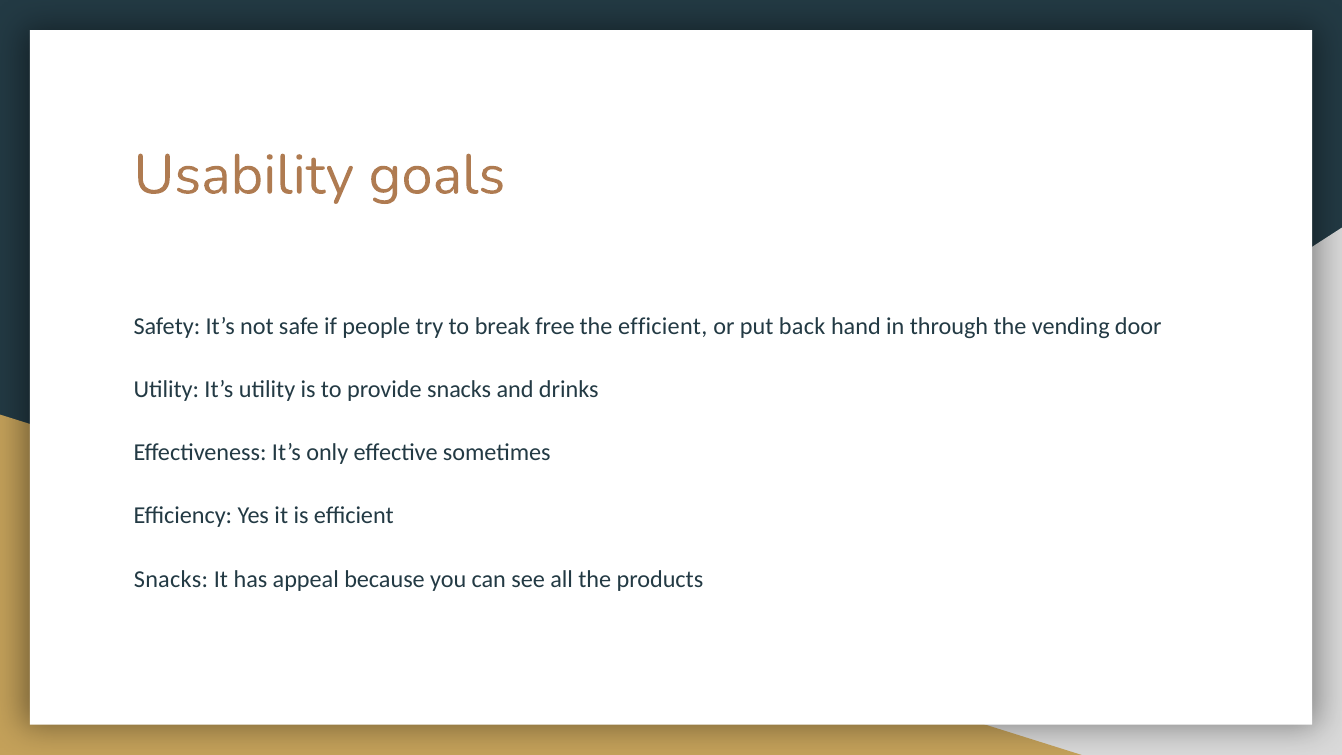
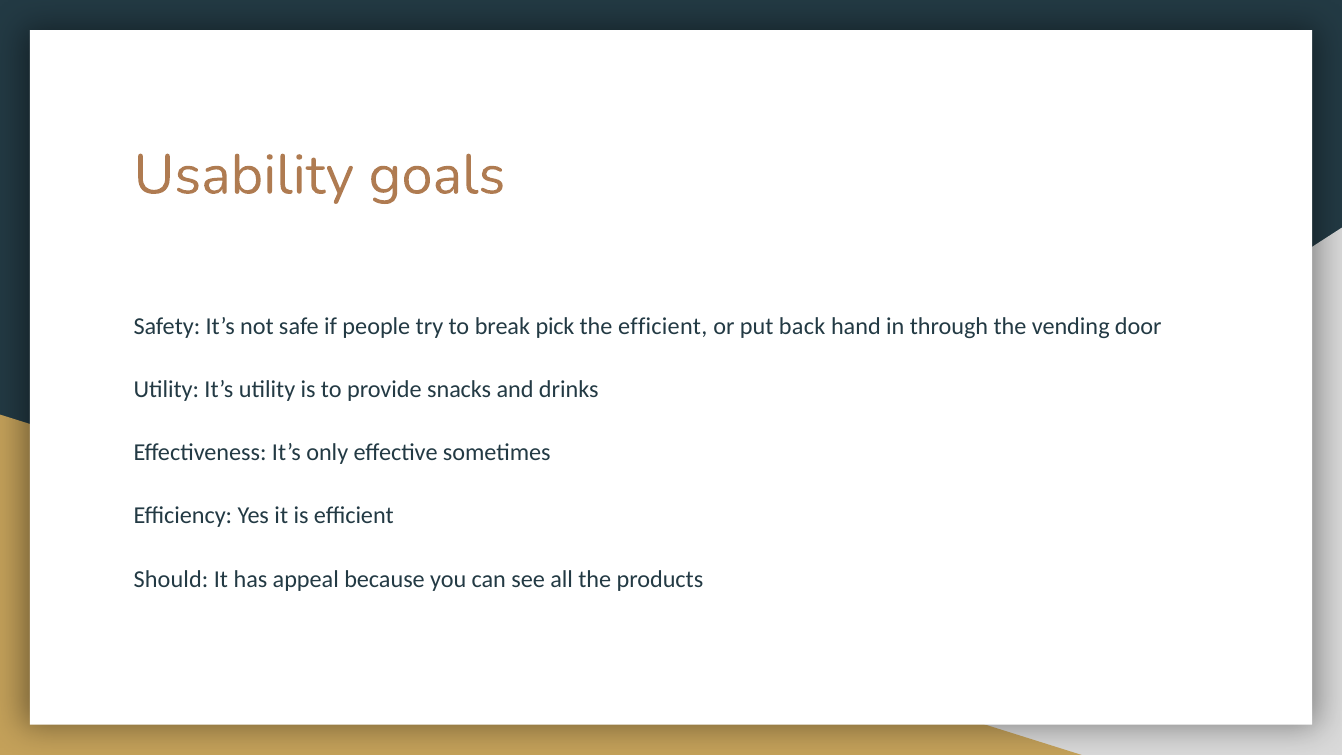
free: free -> pick (555, 326)
Snacks: Snacks -> Should (171, 579)
